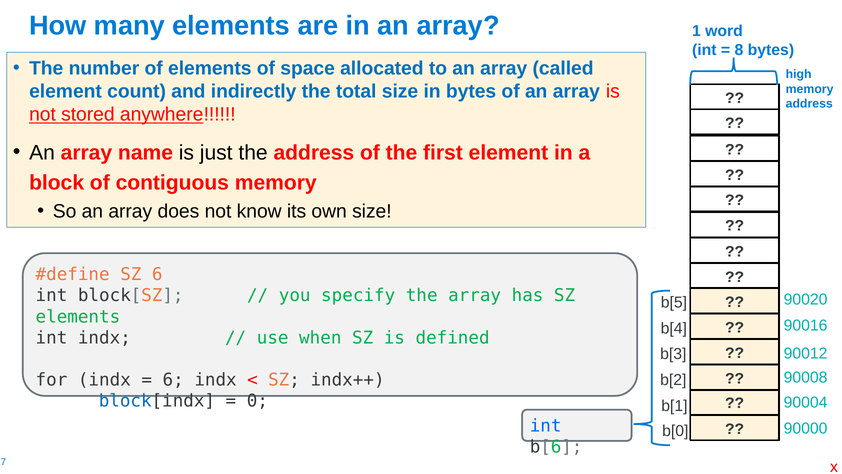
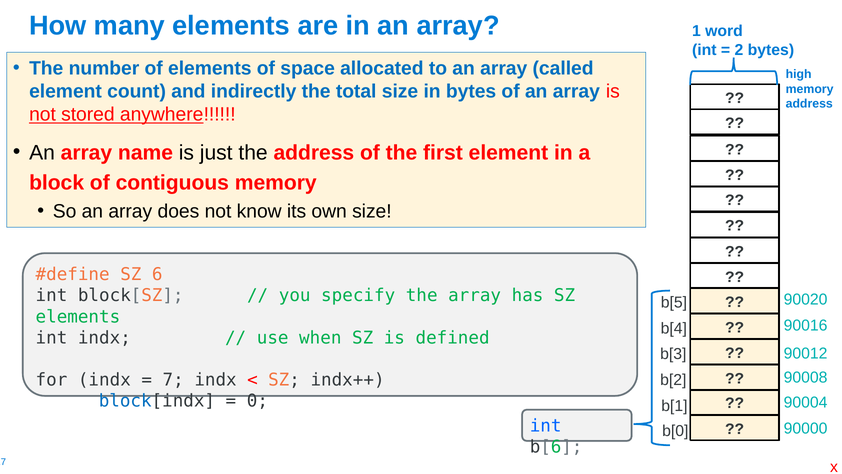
8: 8 -> 2 (739, 50)
6: 6 -> 7 (173, 380)
